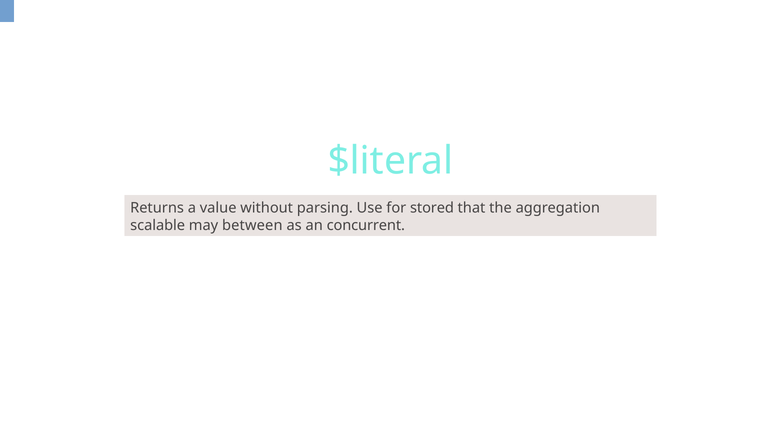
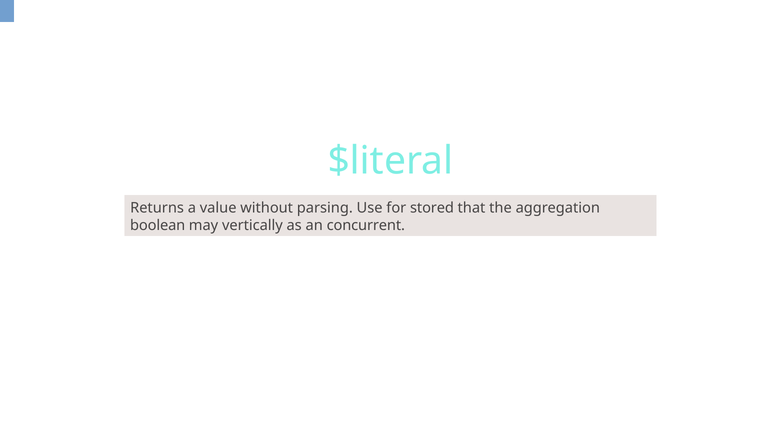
scalable: scalable -> boolean (158, 225)
between: between -> vertically (252, 225)
